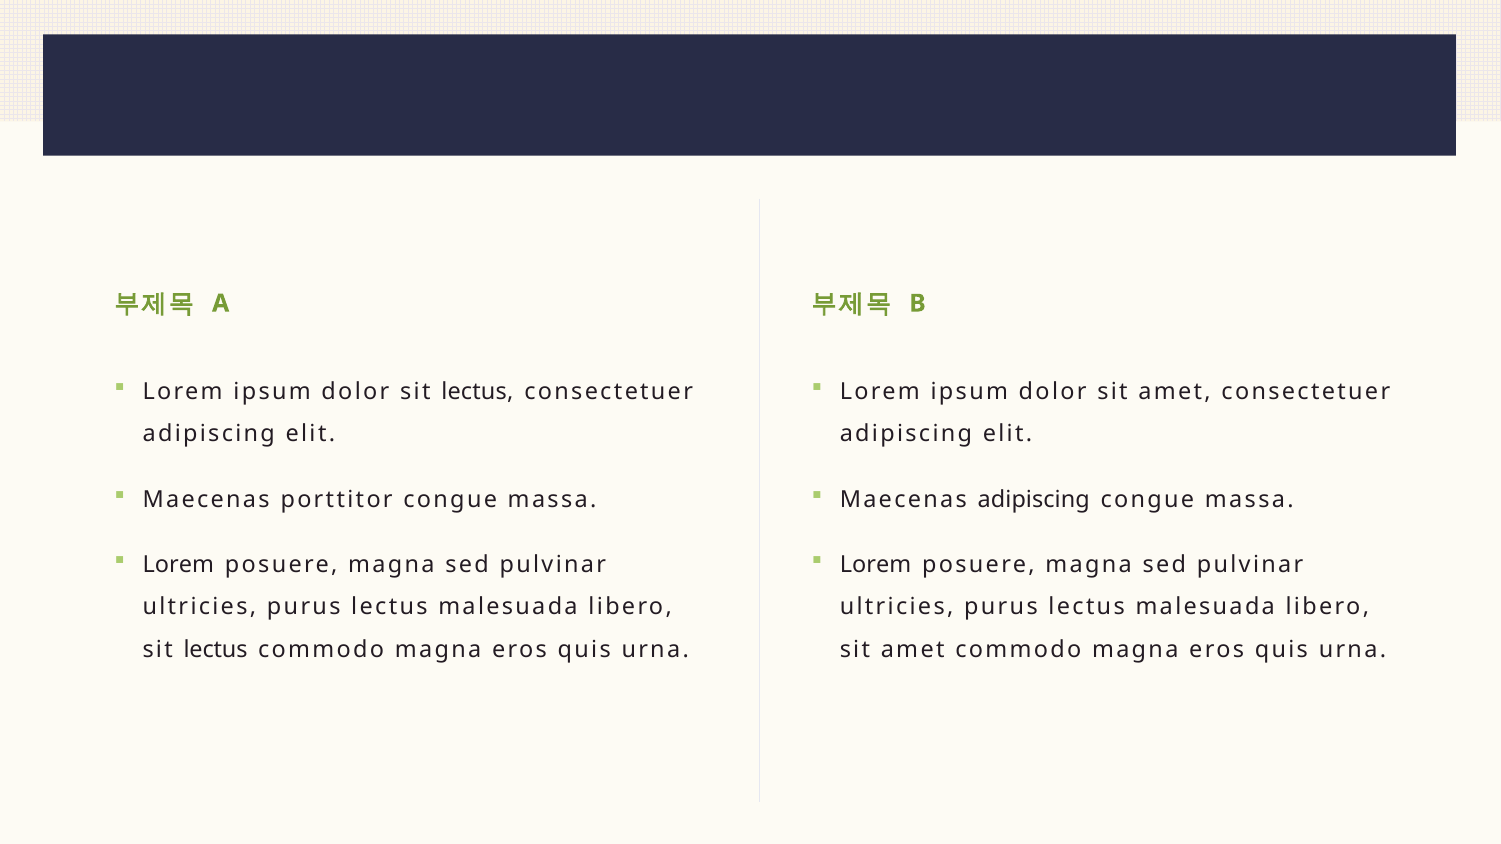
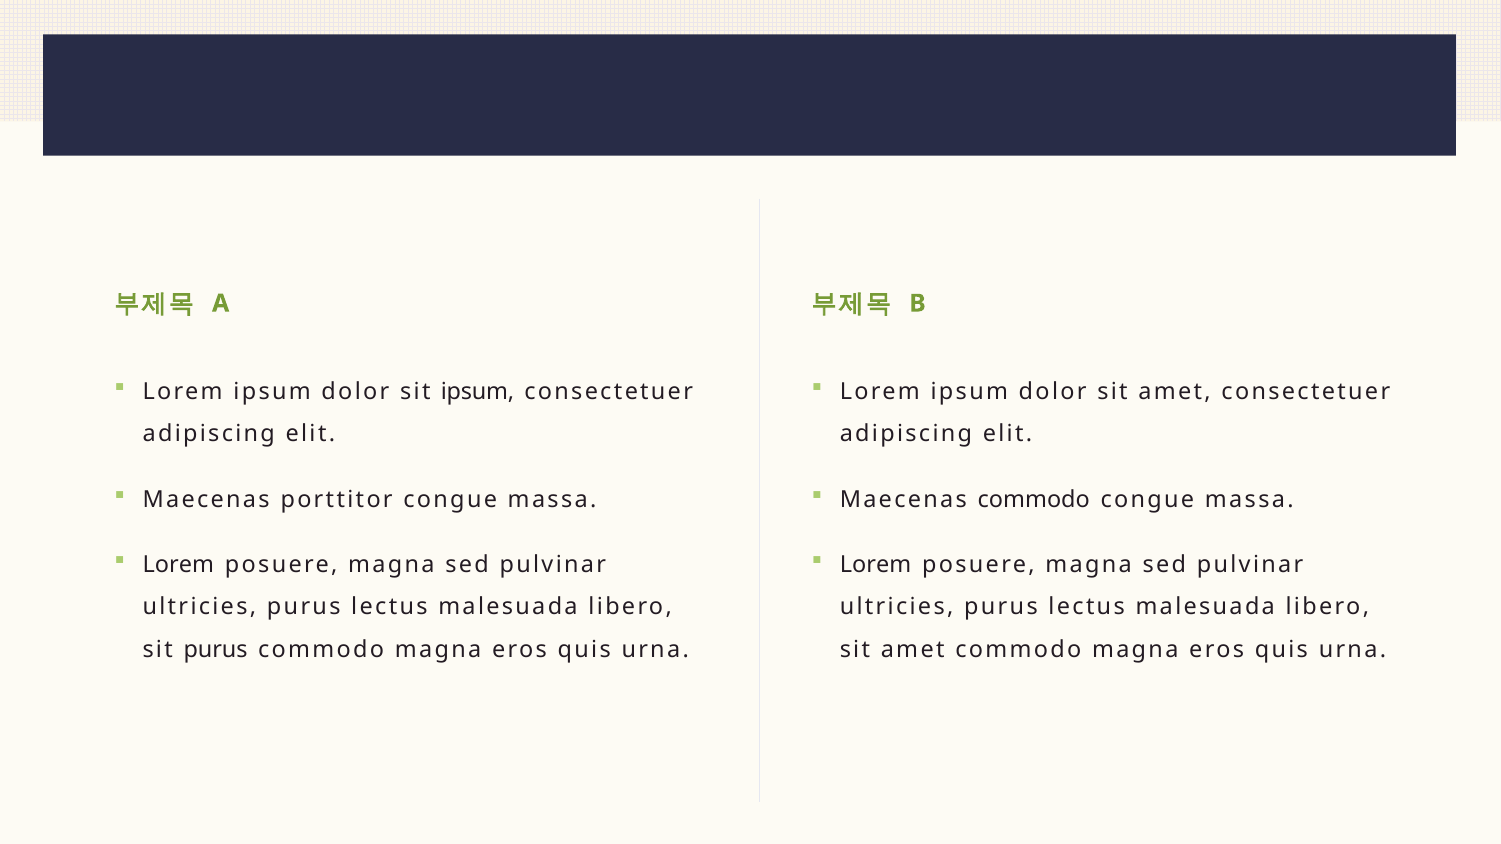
dolor sit lectus: lectus -> ipsum (478, 392)
Maecenas adipiscing: adipiscing -> commodo (1034, 500)
lectus: lectus -> purus (216, 650)
